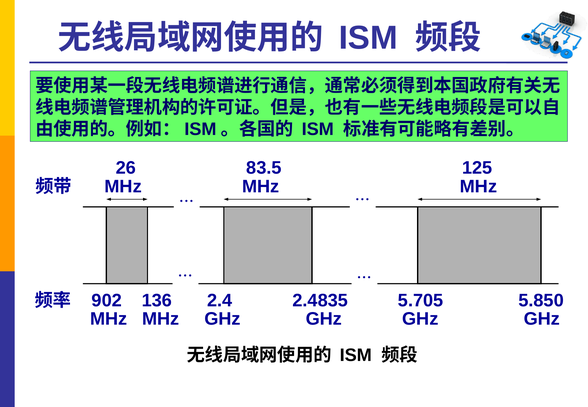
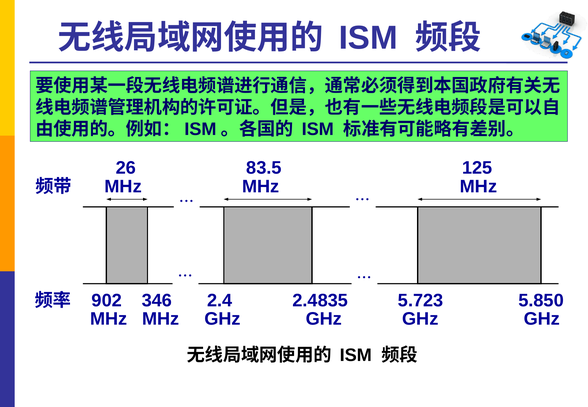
136: 136 -> 346 (157, 300)
5.705: 5.705 -> 5.723 (421, 300)
